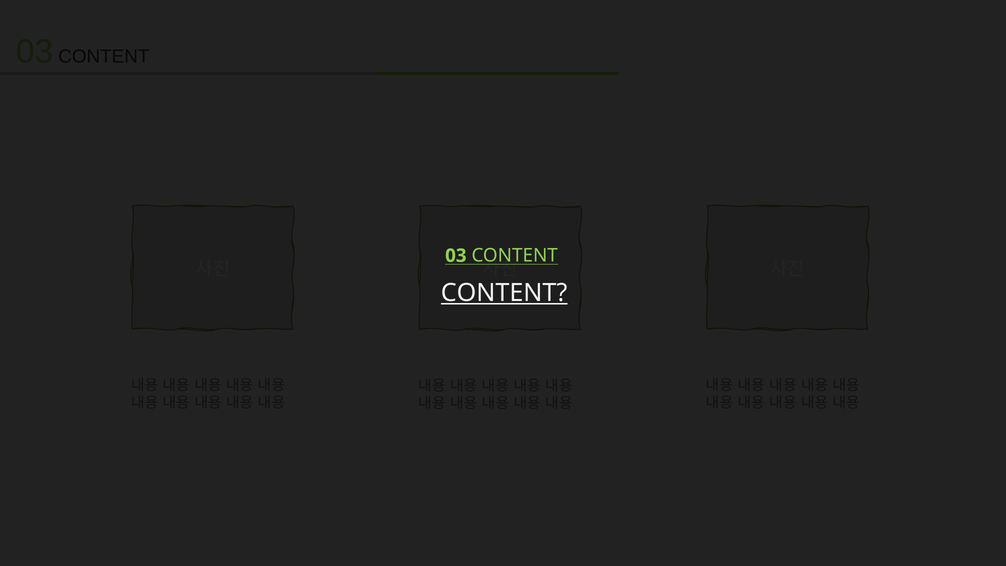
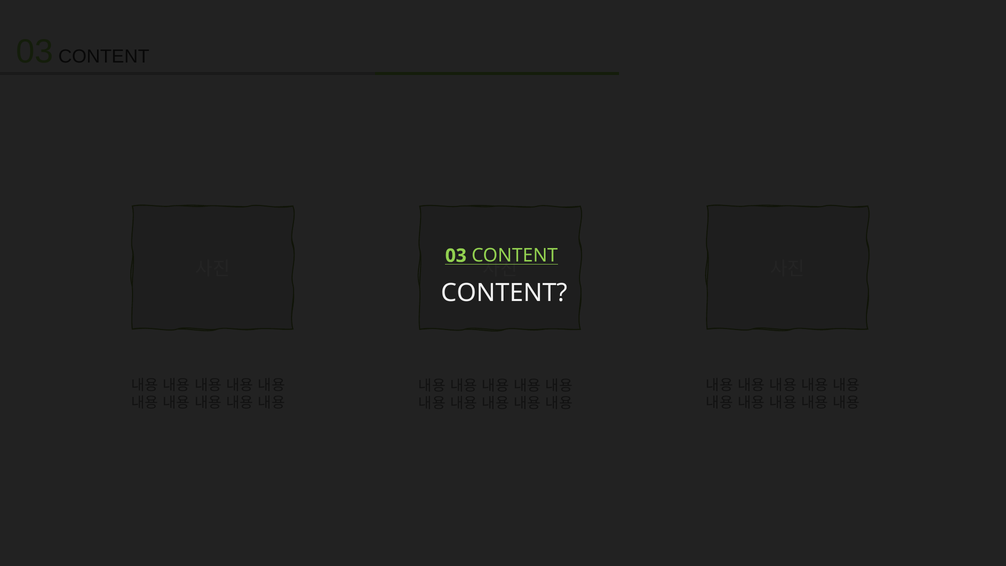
CONTENT underline: present -> none (504, 293)
